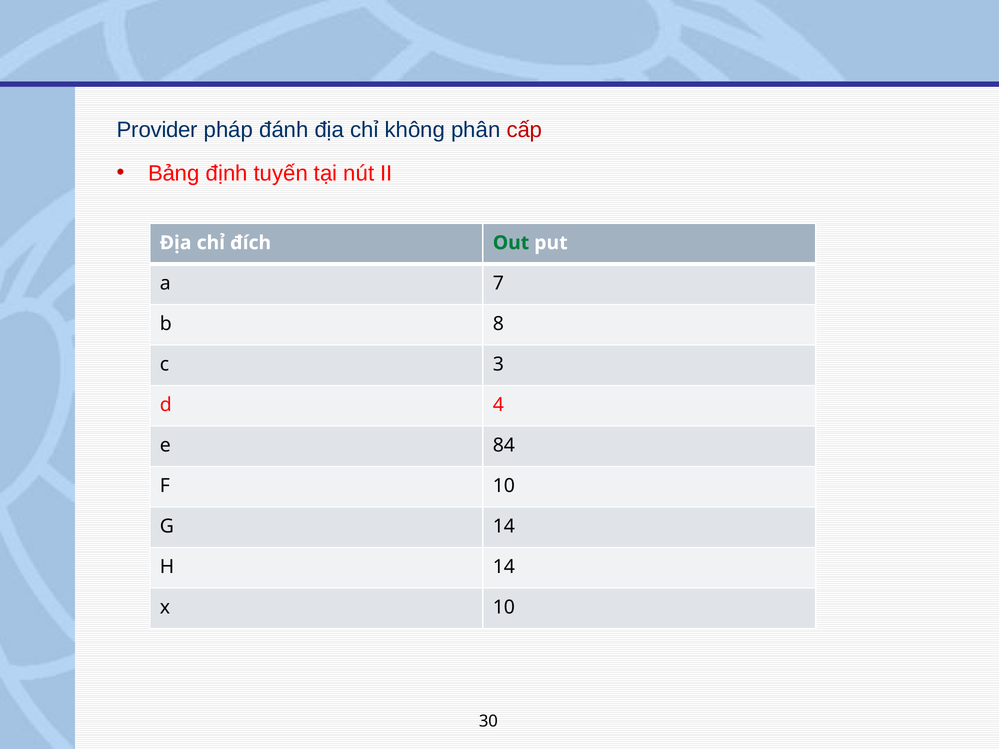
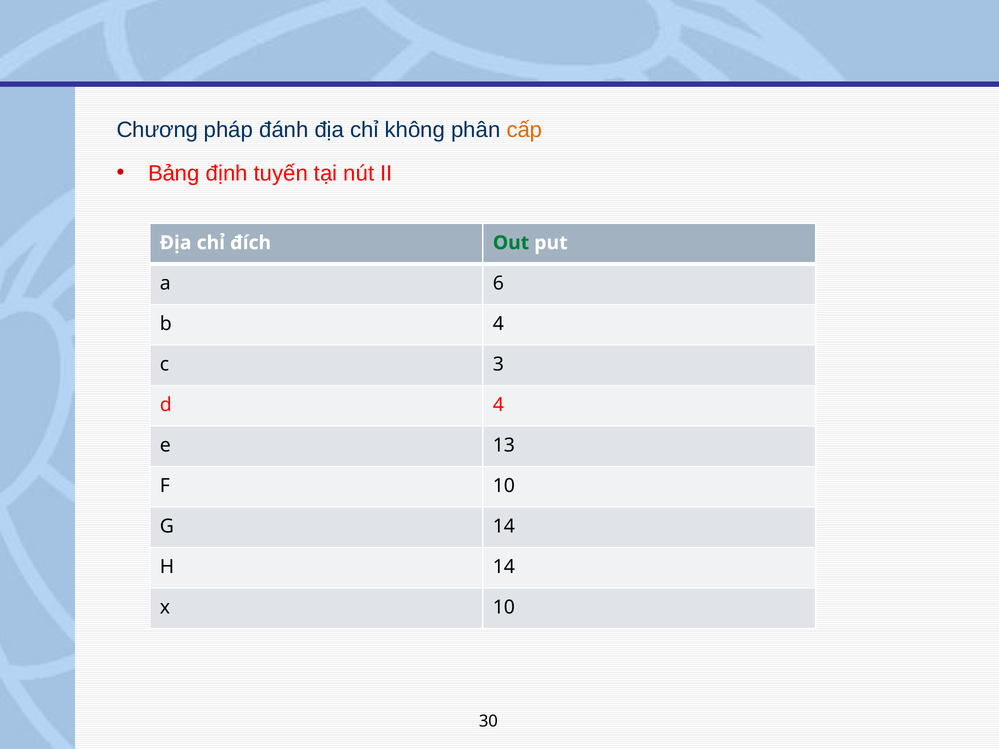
Provider: Provider -> Chương (157, 130)
cấp colour: red -> orange (524, 130)
7: 7 -> 6 (498, 283)
b 8: 8 -> 4 (498, 324)
84: 84 -> 13 (504, 445)
